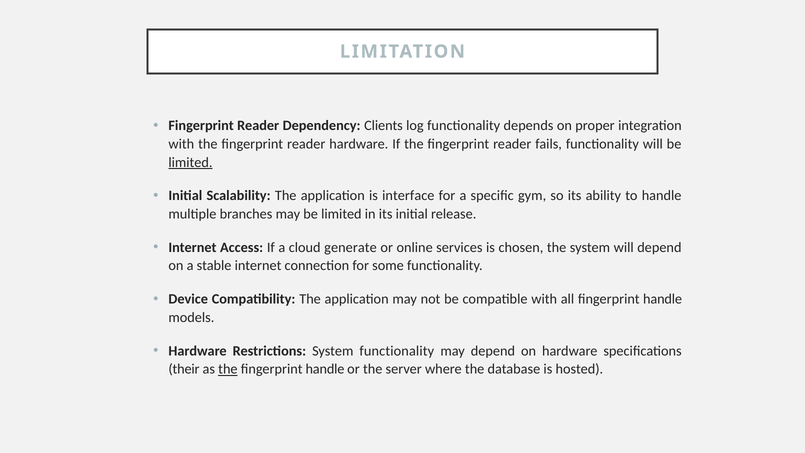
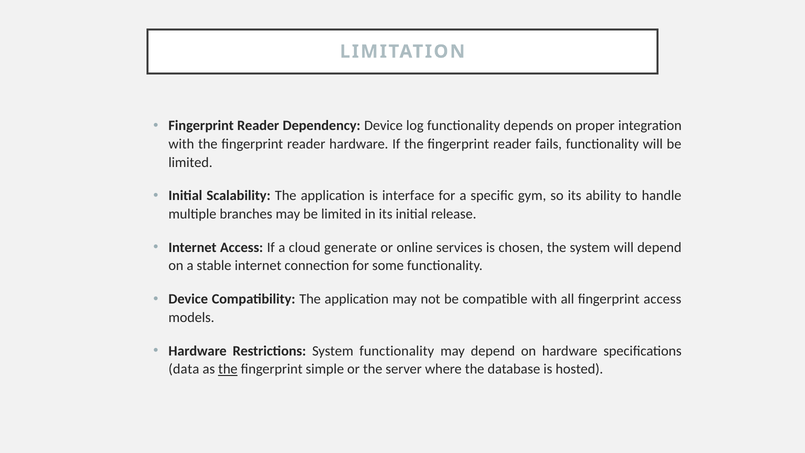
Dependency Clients: Clients -> Device (383, 126)
limited underline: present -> none (190, 162)
all fingerprint handle: handle -> access (662, 299)
their: their -> data (184, 369)
handle: handle -> simple (325, 369)
